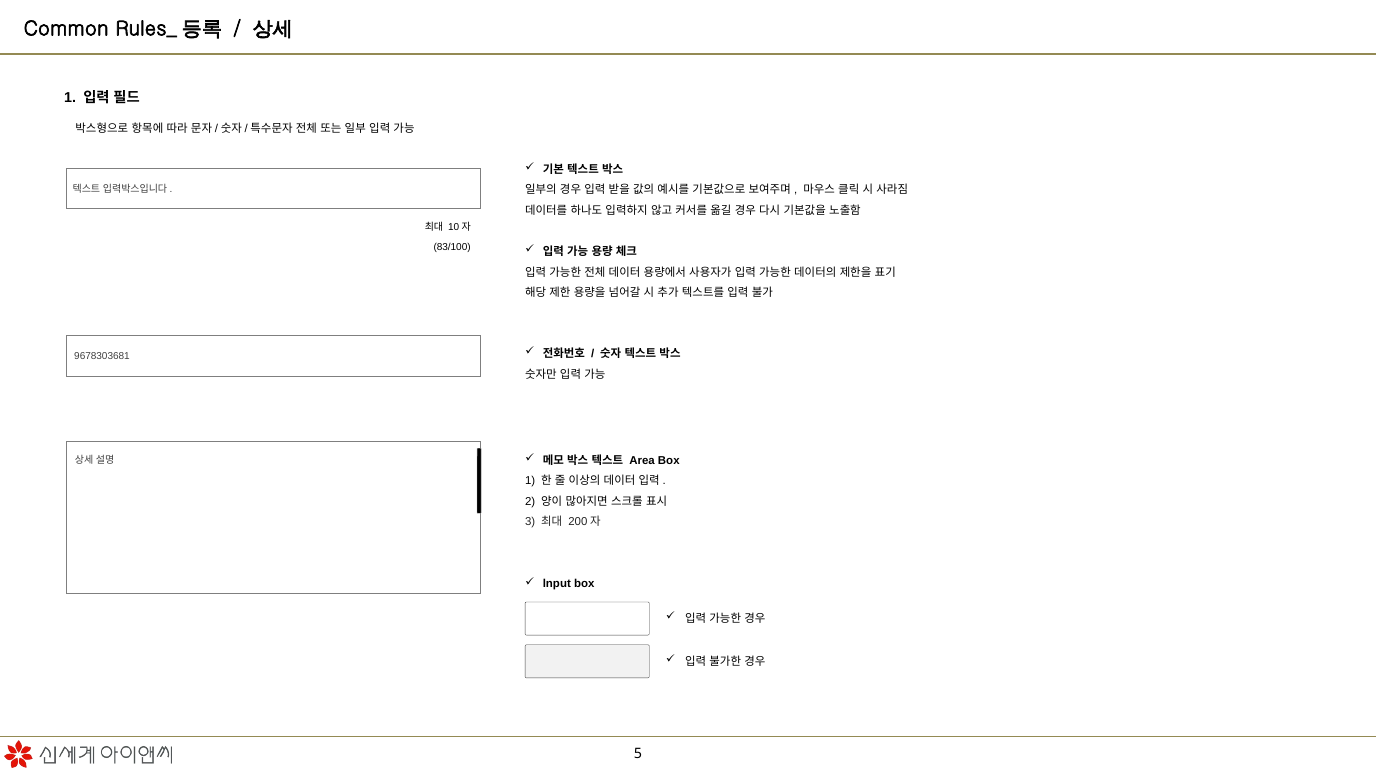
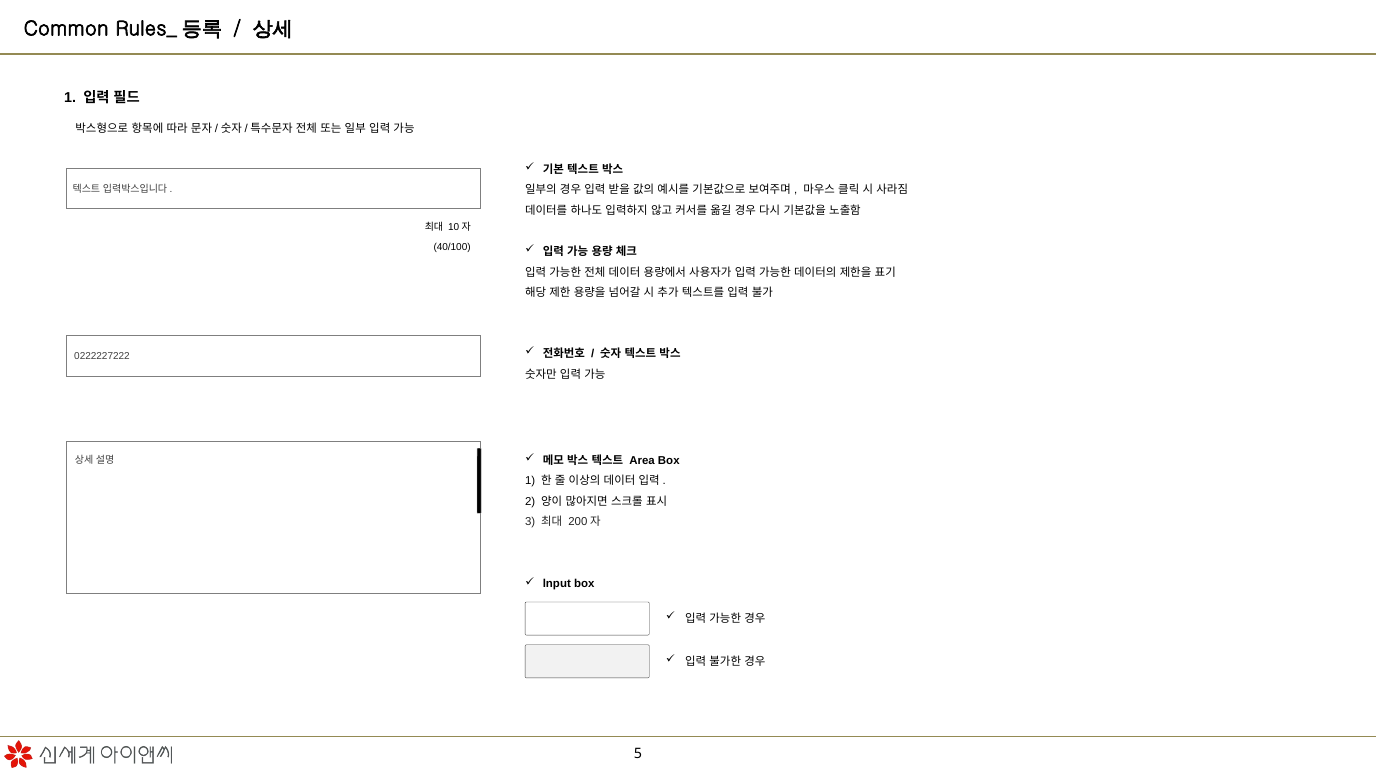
83/100: 83/100 -> 40/100 (452, 247)
9678303681: 9678303681 -> 0222227222 (102, 357)
